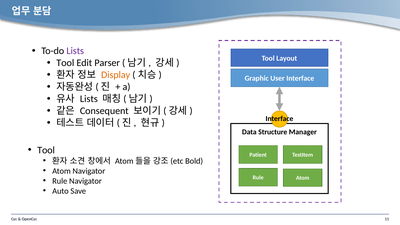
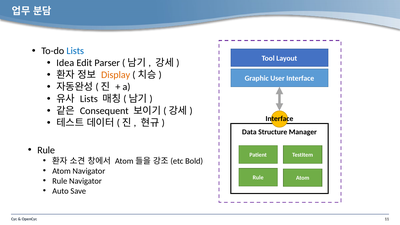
Lists colour: purple -> blue (75, 51)
Tool: Tool -> Idea (65, 63)
Tool: Tool -> Rule (46, 150)
